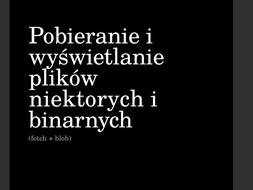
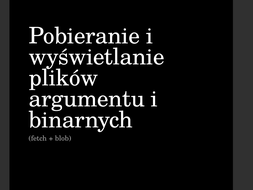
niektorych: niektorych -> argumentu (87, 99)
